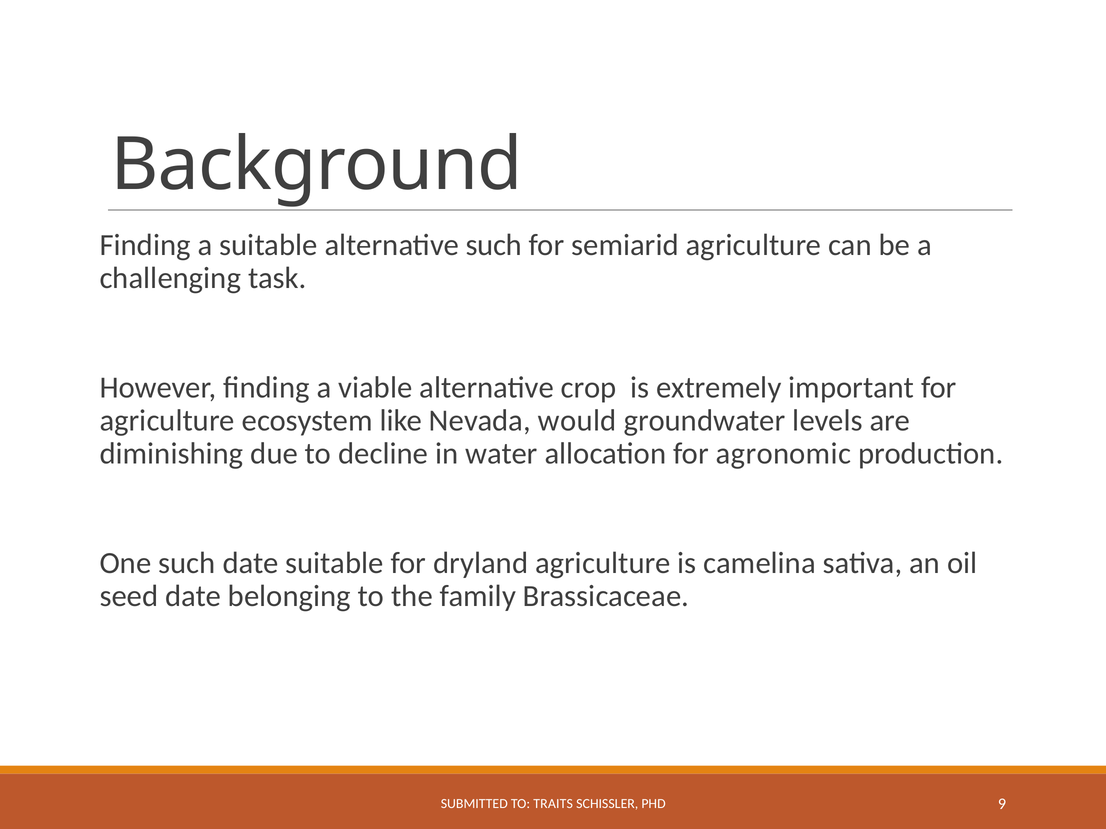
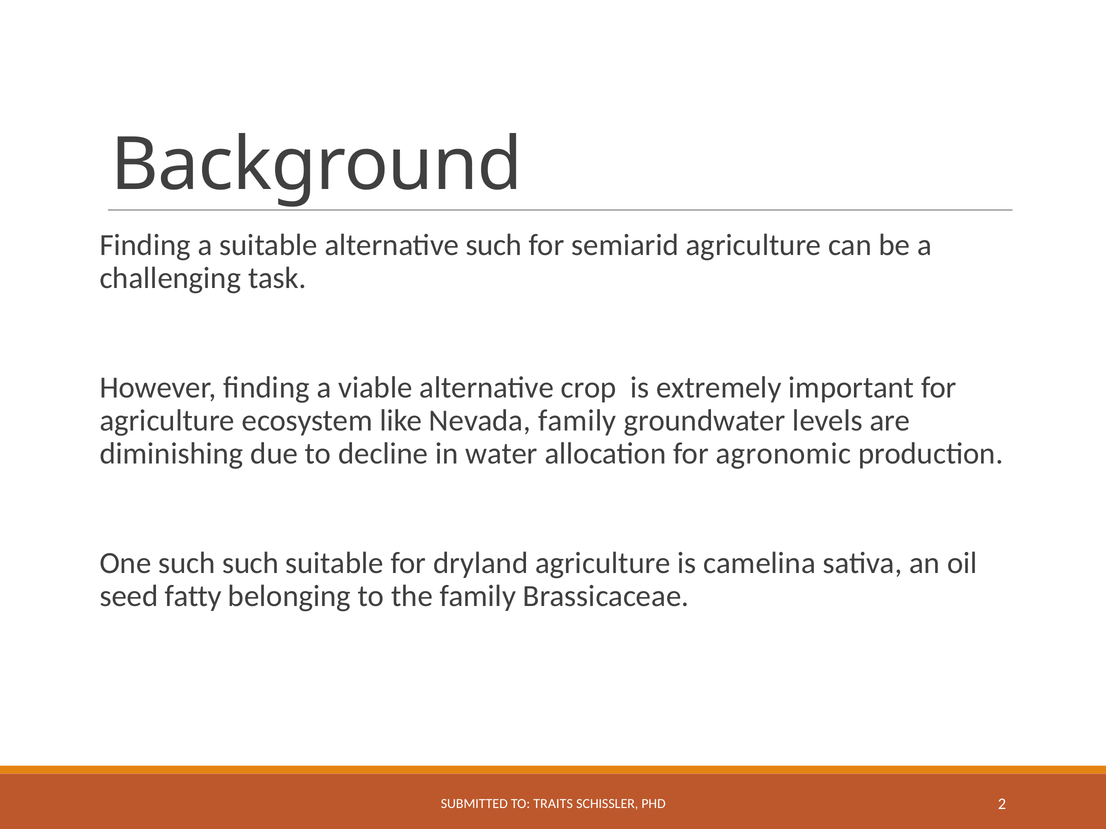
Nevada would: would -> family (577, 421)
such date: date -> such (251, 563)
seed date: date -> fatty (193, 597)
9: 9 -> 2 (1002, 804)
